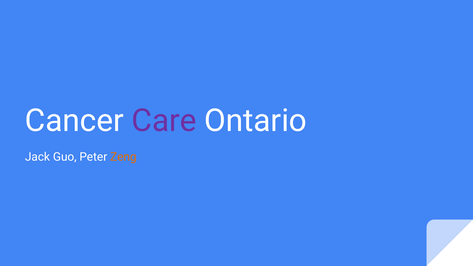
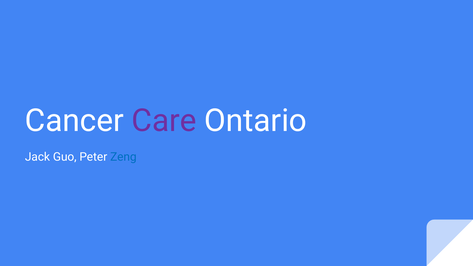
Zeng colour: orange -> blue (123, 157)
